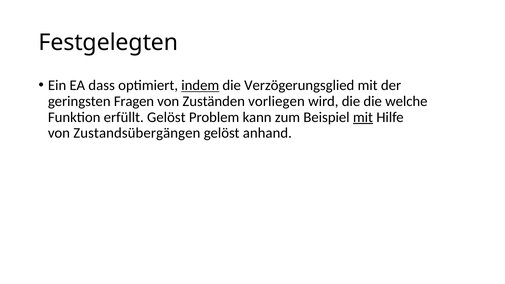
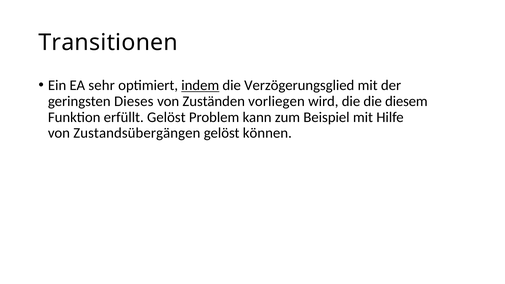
Festgelegten: Festgelegten -> Transitionen (108, 42)
dass: dass -> sehr (102, 85)
Fragen: Fragen -> Dieses (134, 101)
welche: welche -> diesem (406, 101)
mit underline: present -> none (363, 117)
anhand: anhand -> können (267, 133)
